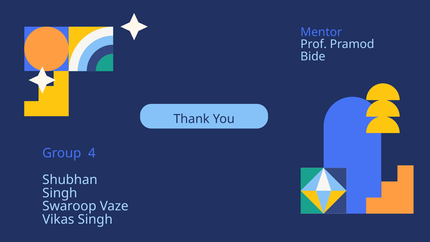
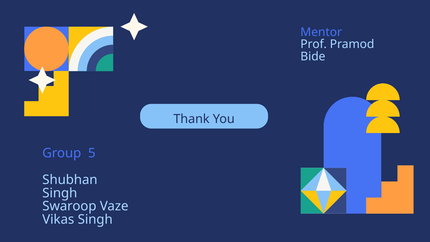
4: 4 -> 5 (92, 153)
